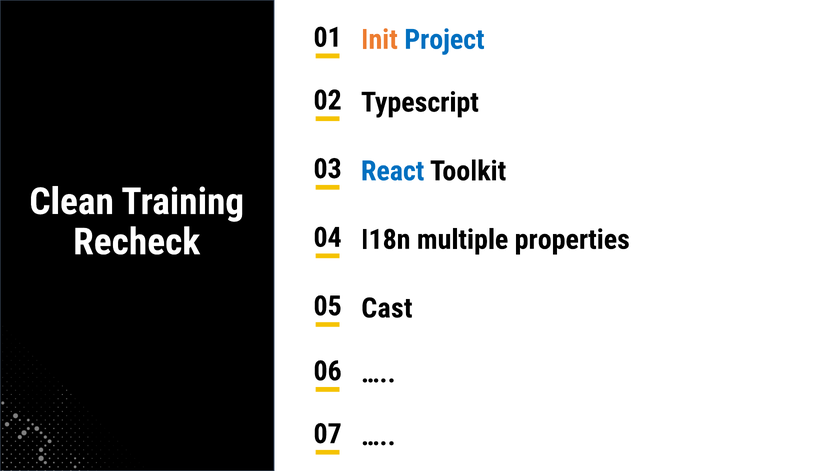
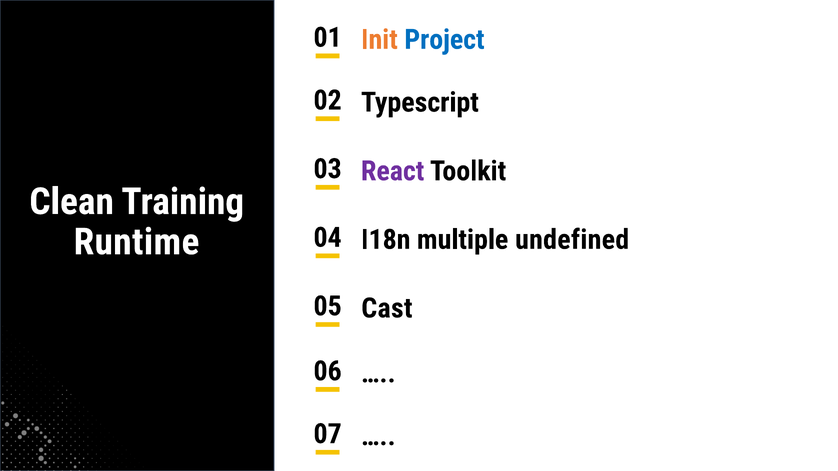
React colour: blue -> purple (393, 171)
Recheck: Recheck -> Runtime (136, 242)
properties: properties -> undefined (572, 240)
